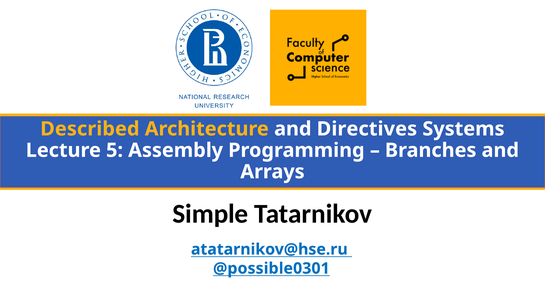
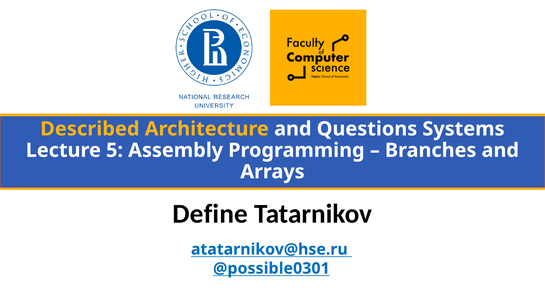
Directives: Directives -> Questions (367, 129)
Simple: Simple -> Define (210, 214)
